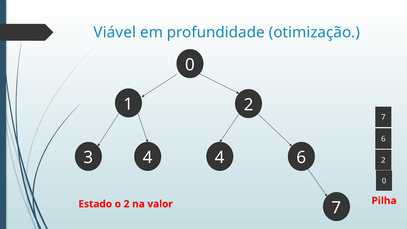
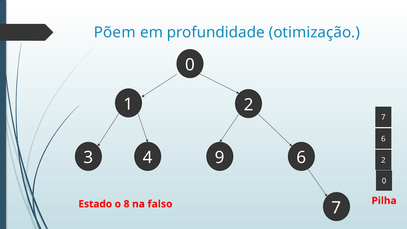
Viável: Viável -> Põem (115, 33)
3 4: 4 -> 9 (220, 158)
o 2: 2 -> 8 (127, 204)
valor: valor -> falso (160, 204)
